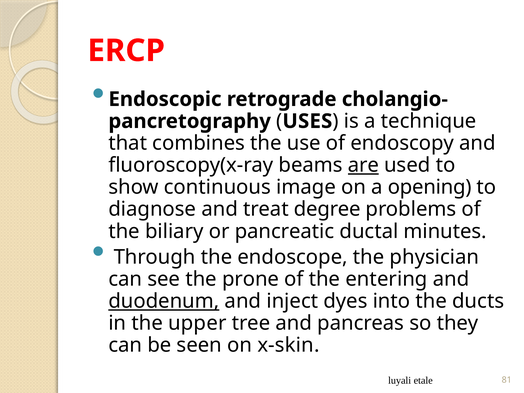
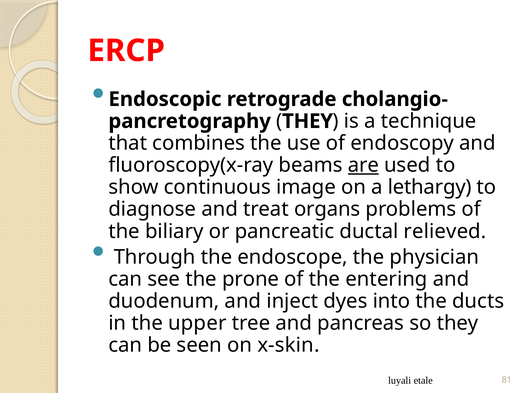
USES: USES -> THEY (308, 121)
opening: opening -> lethargy (430, 187)
degree: degree -> organs (327, 209)
minutes: minutes -> relieved (445, 231)
duodenum underline: present -> none (164, 301)
